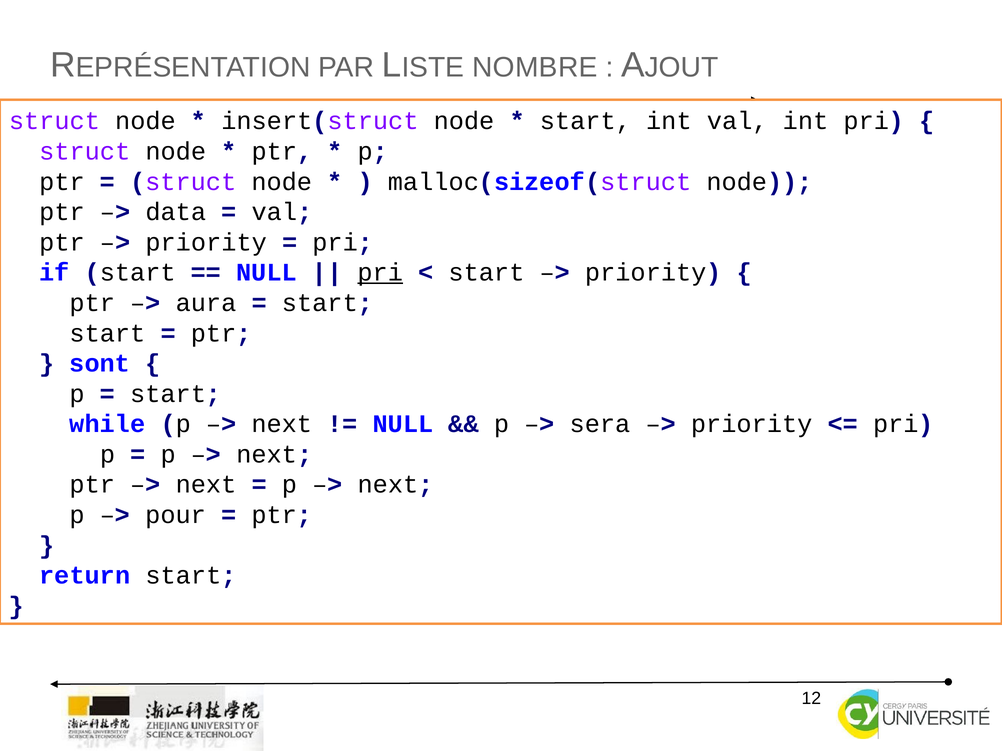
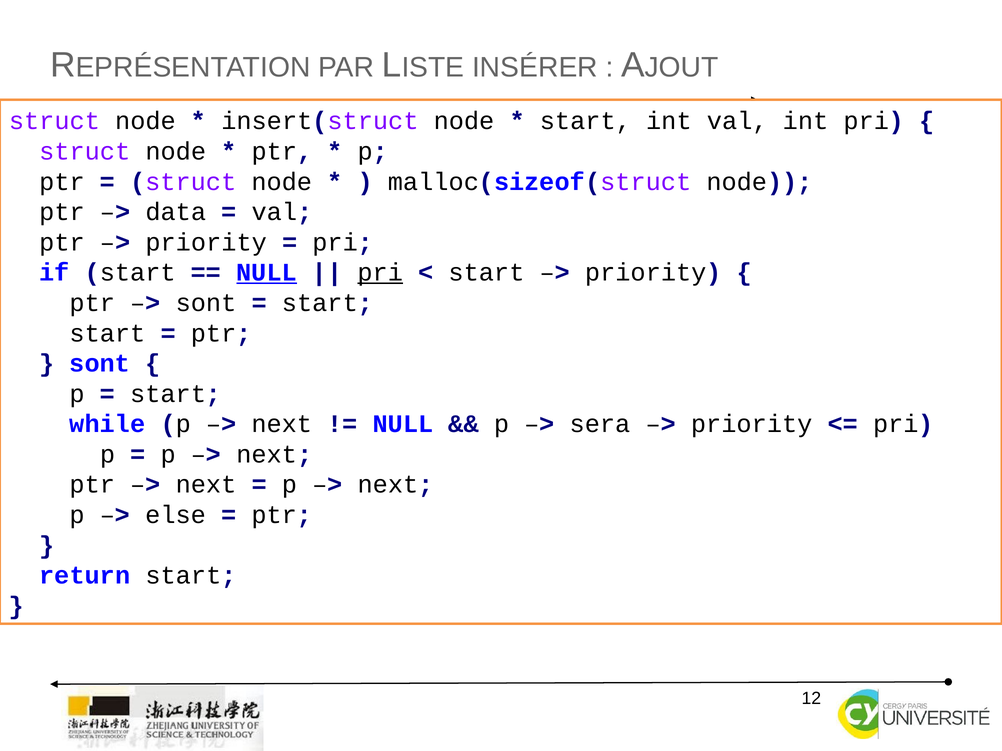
NOMBRE: NOMBRE -> INSÉRER (535, 67)
NULL underline: none -> present (267, 273)
aura: aura -> sont (206, 303)
pour: pour -> else (176, 515)
